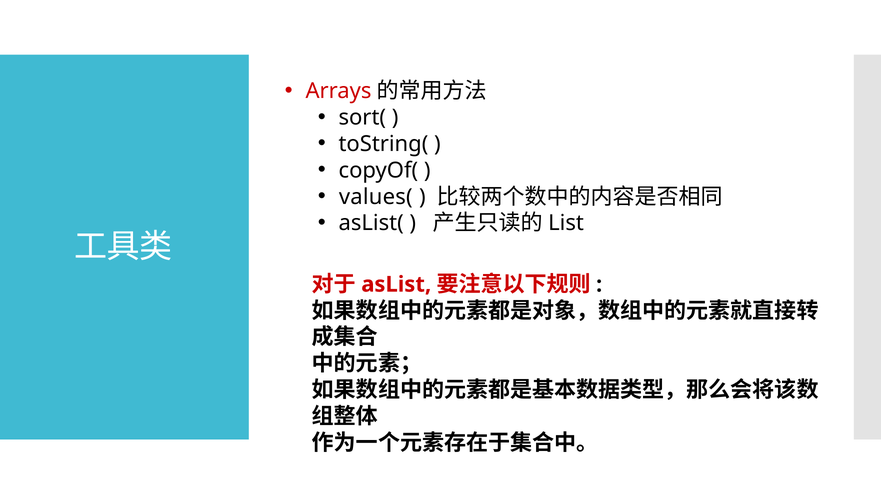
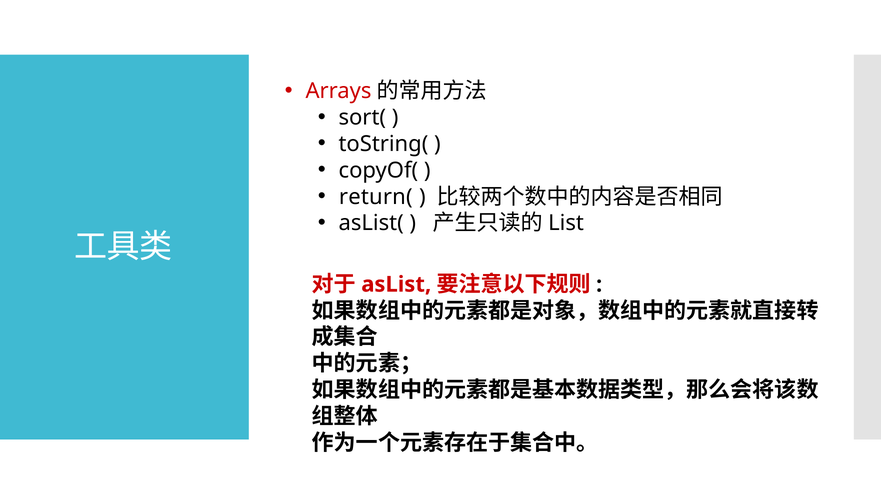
values(: values( -> return( (376, 197)
